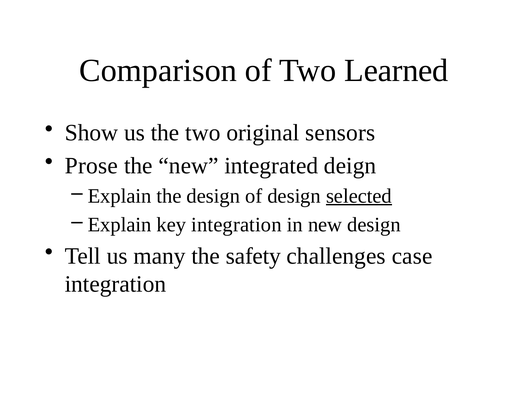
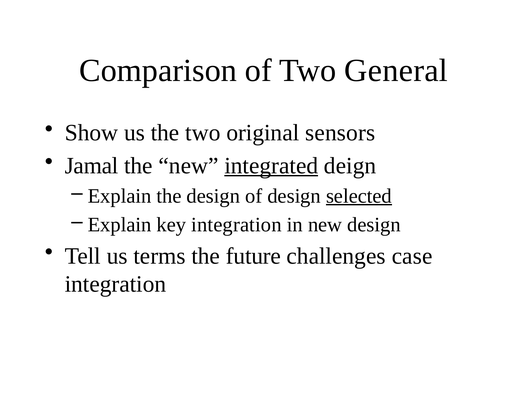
Learned: Learned -> General (396, 70)
Prose: Prose -> Jamal (92, 166)
integrated underline: none -> present (271, 166)
many: many -> terms (159, 256)
safety: safety -> future (253, 256)
